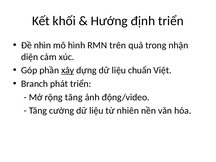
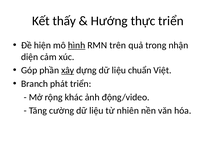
khối: khối -> thấy (64, 21)
định: định -> thực (143, 21)
nhìn: nhìn -> hiện (42, 45)
hình underline: none -> present (77, 45)
rộng tăng: tăng -> khác (74, 97)
